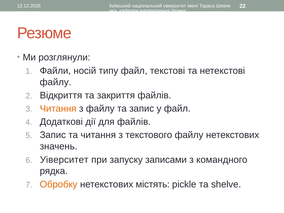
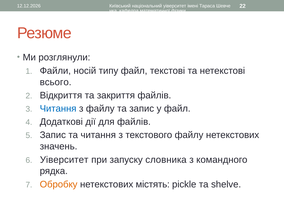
файлу: файлу -> всього (56, 82)
Читання colour: orange -> blue (58, 109)
записами: записами -> словника (166, 160)
